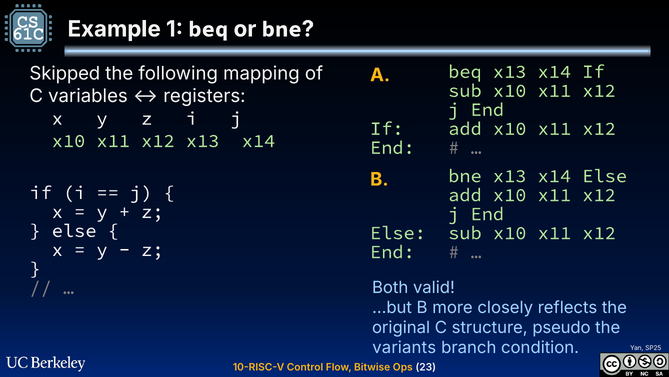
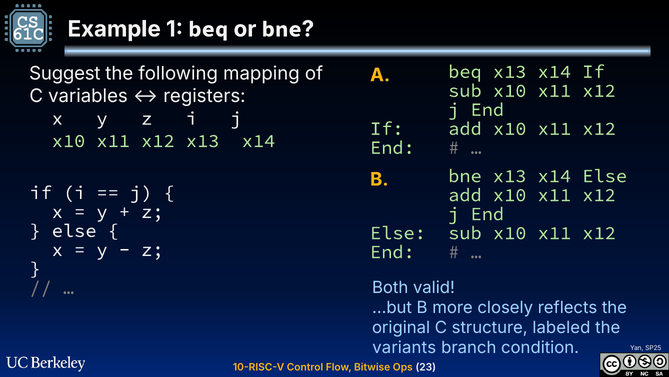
Skipped: Skipped -> Suggest (65, 74)
pseudo: pseudo -> labeled (561, 327)
